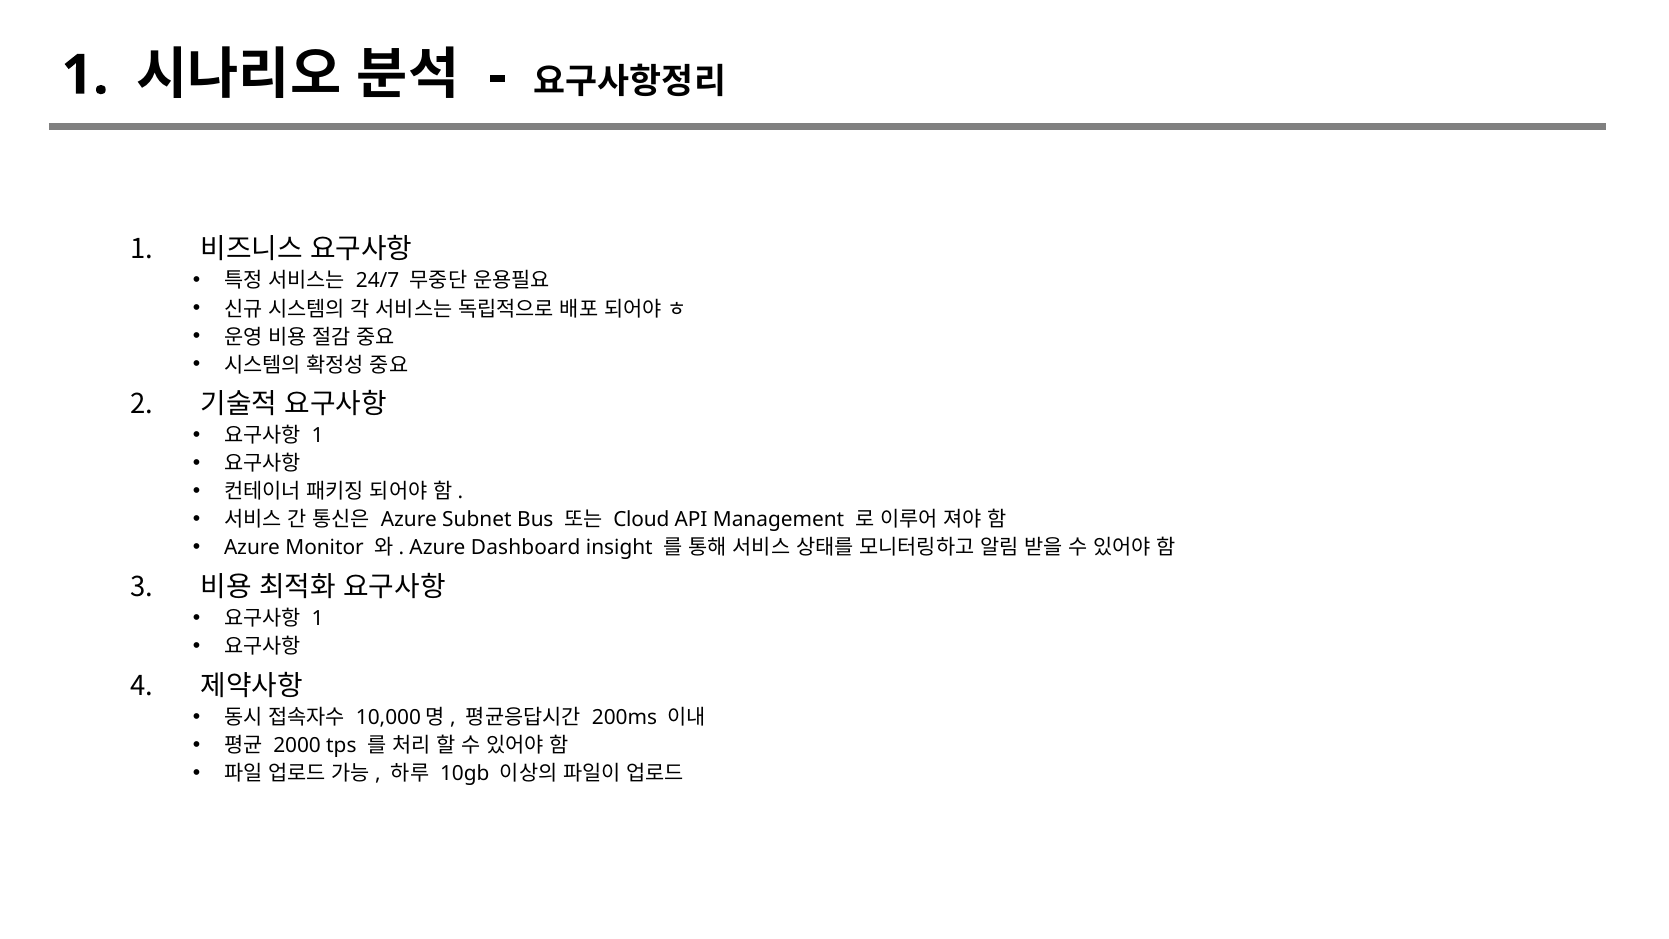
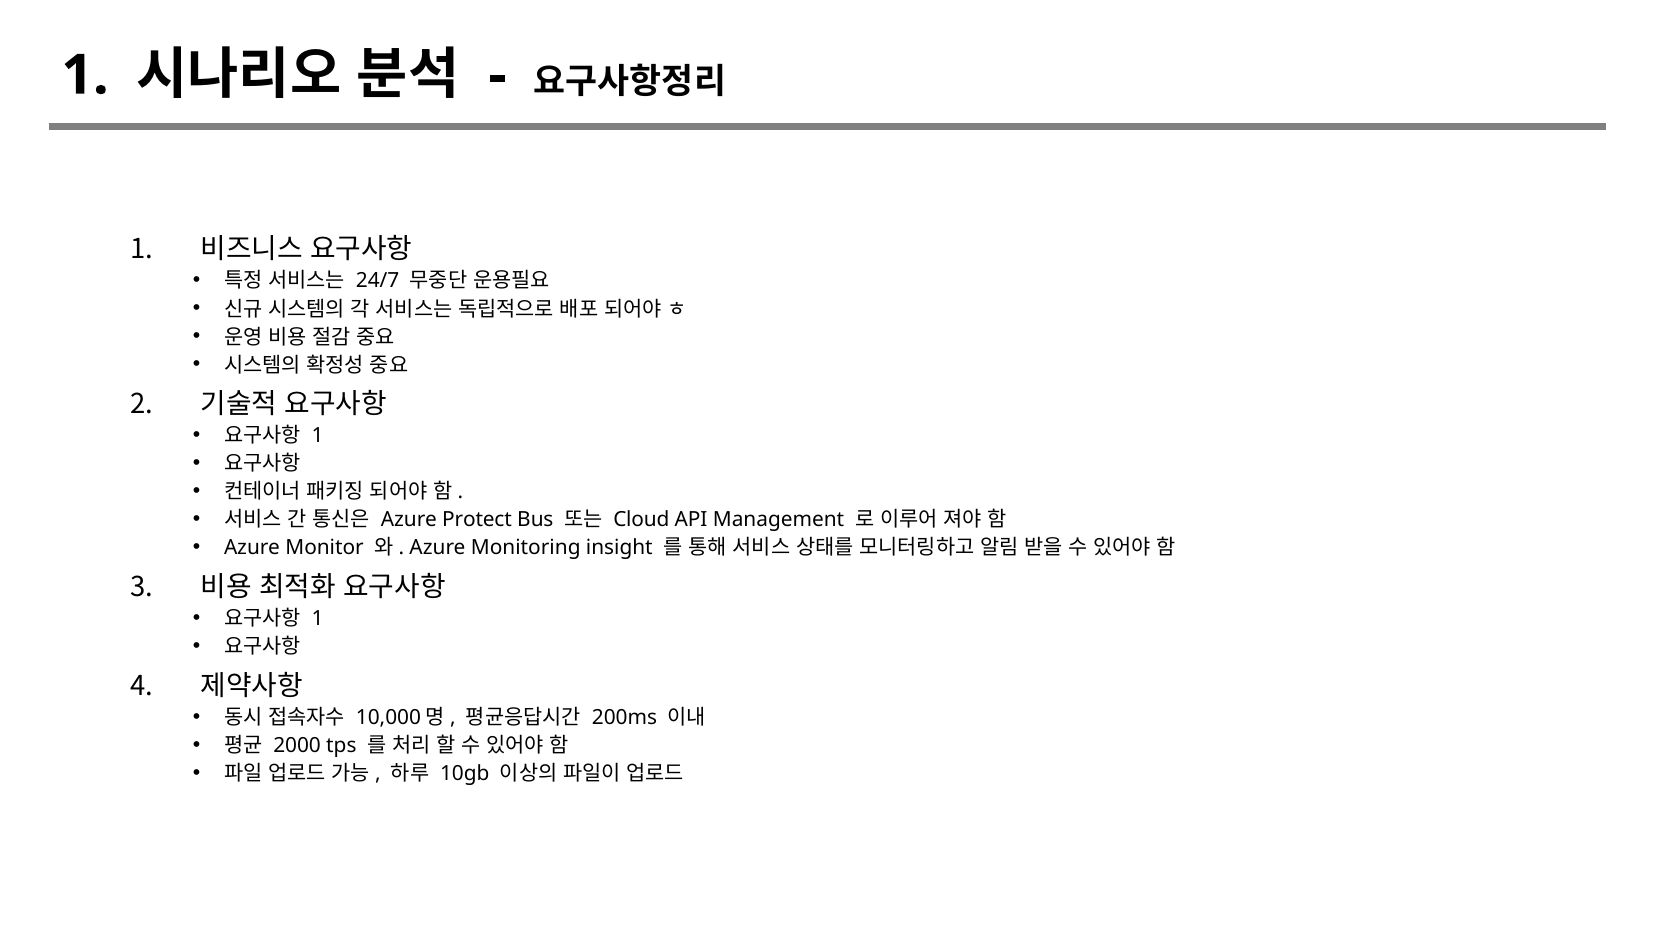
Subnet: Subnet -> Protect (477, 520)
Dashboard: Dashboard -> Monitoring (526, 548)
